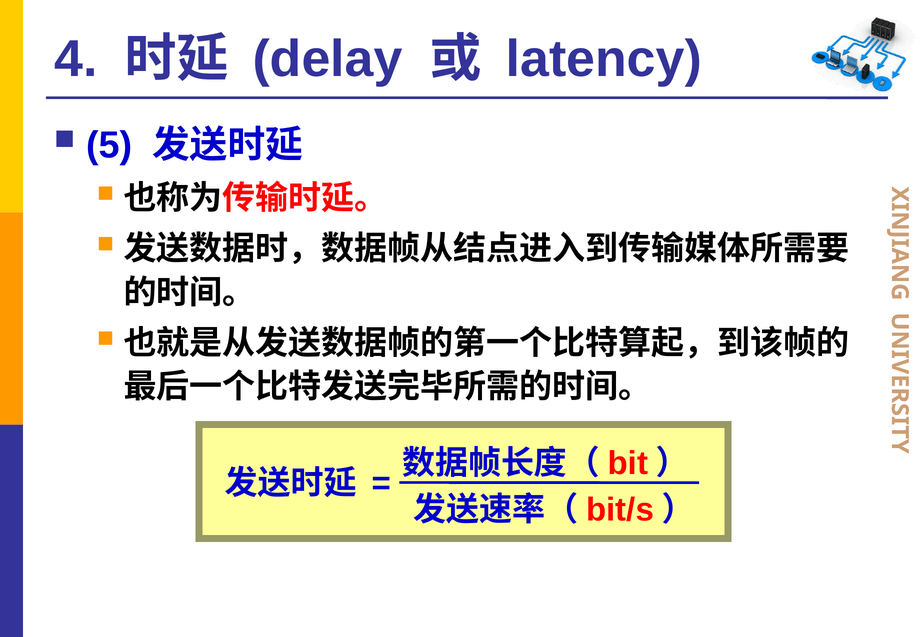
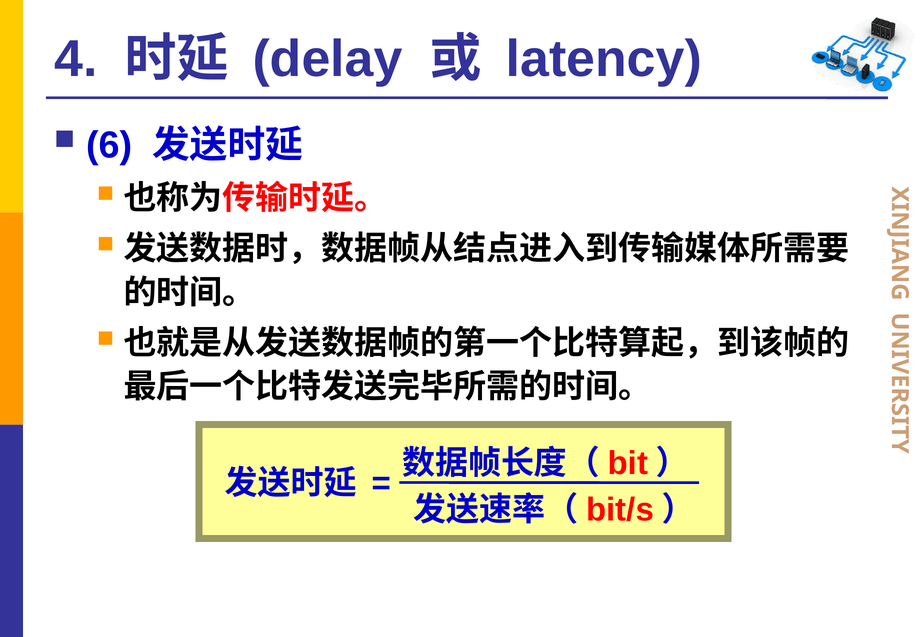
5: 5 -> 6 (109, 145)
